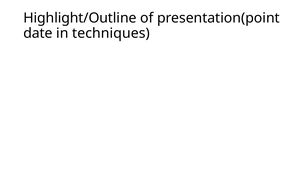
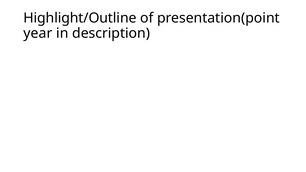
date: date -> year (38, 33)
techniques: techniques -> description (111, 33)
